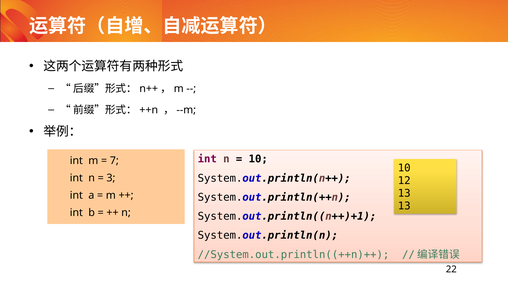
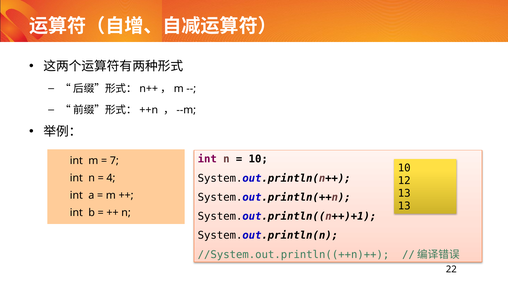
3: 3 -> 4 (111, 178)
